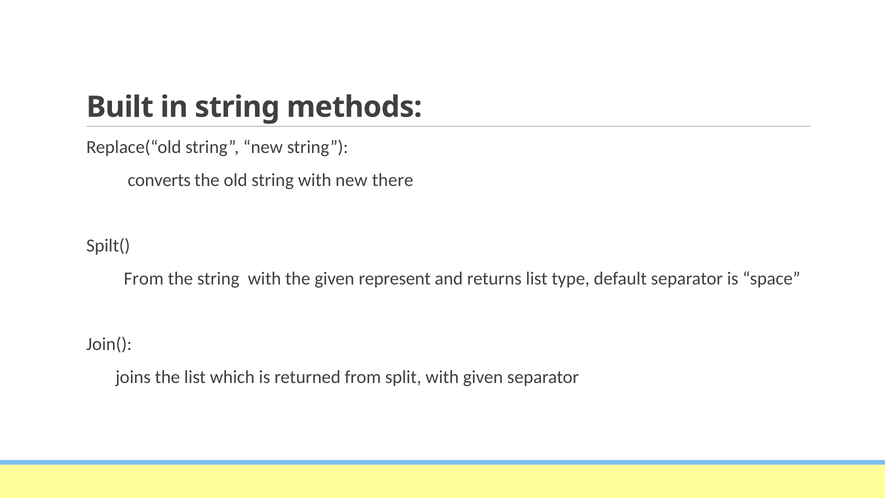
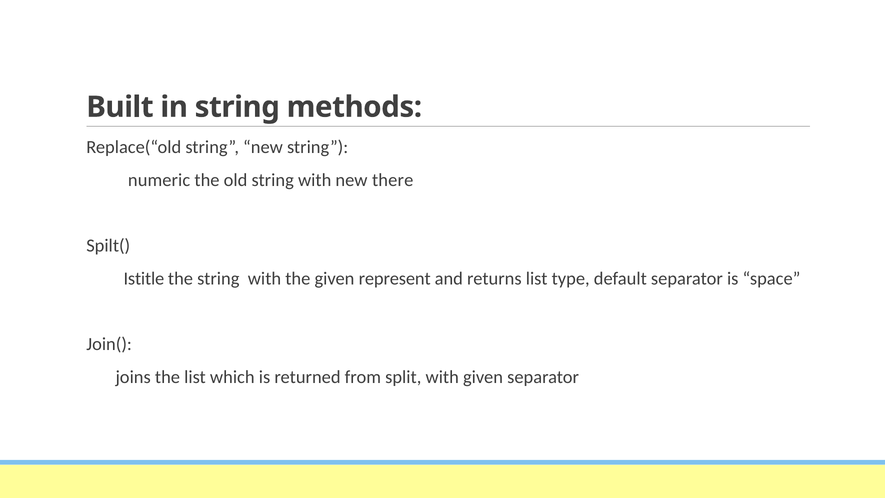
converts: converts -> numeric (159, 180)
From: From -> Istitle (144, 278)
